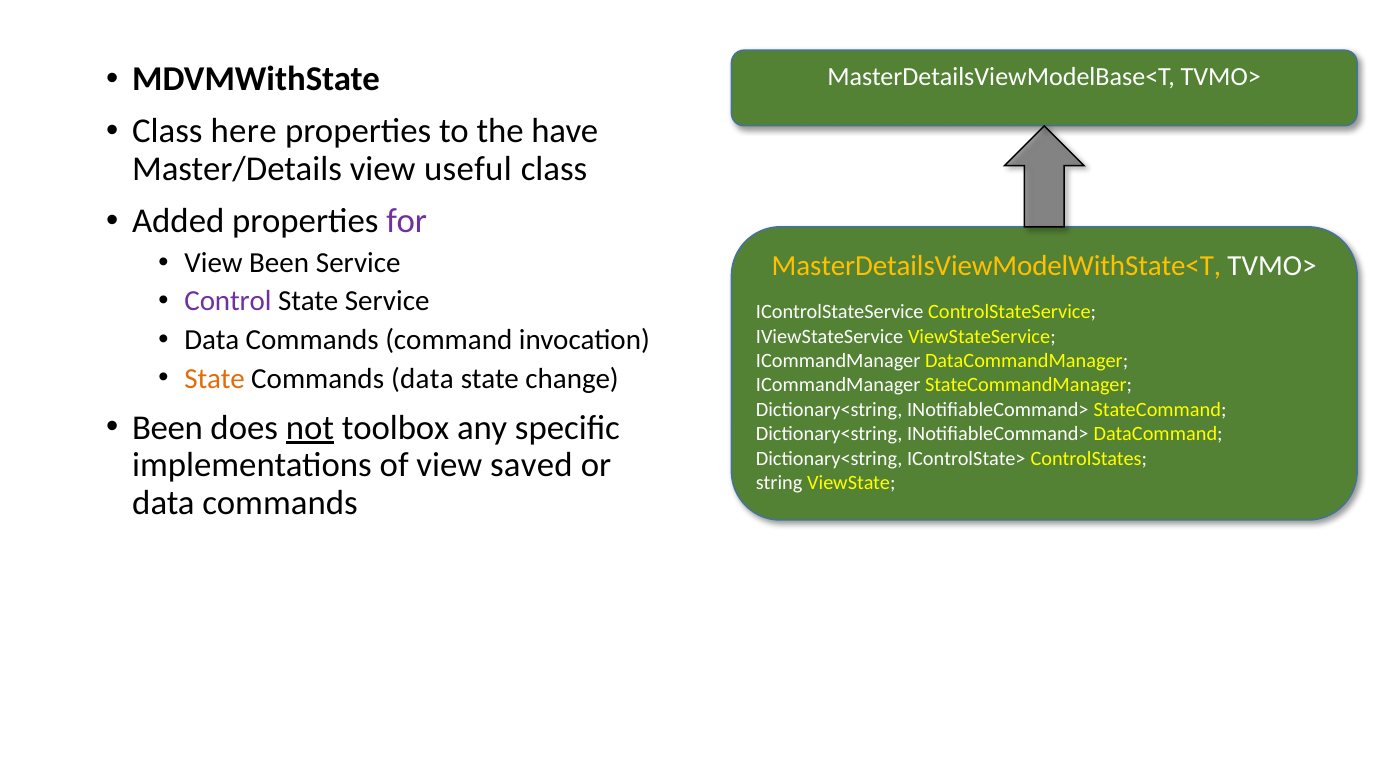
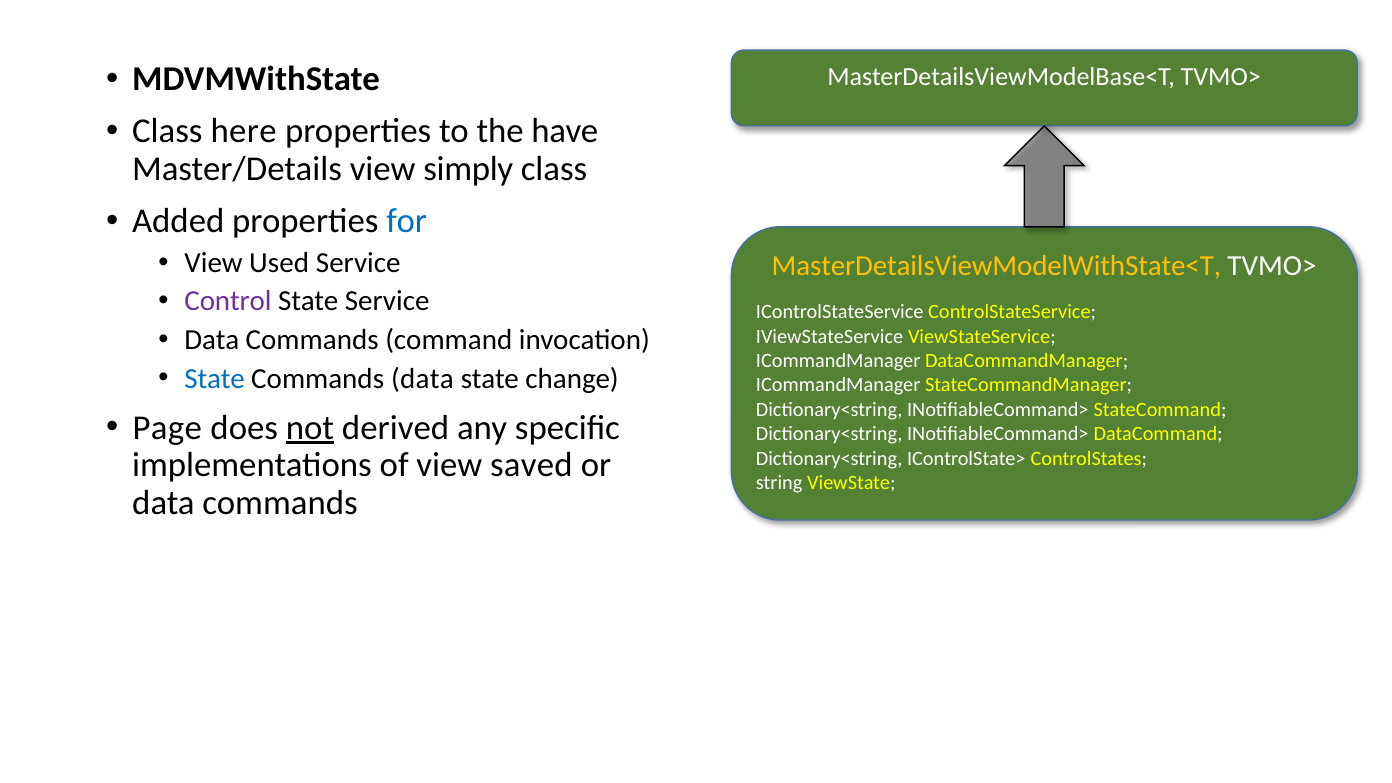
useful: useful -> simply (468, 169)
for colour: purple -> blue (407, 221)
View Been: Been -> Used (279, 263)
State colour: orange -> blue (215, 379)
Been: Been -> Page (167, 428)
toolbox: toolbox -> derived (396, 428)
